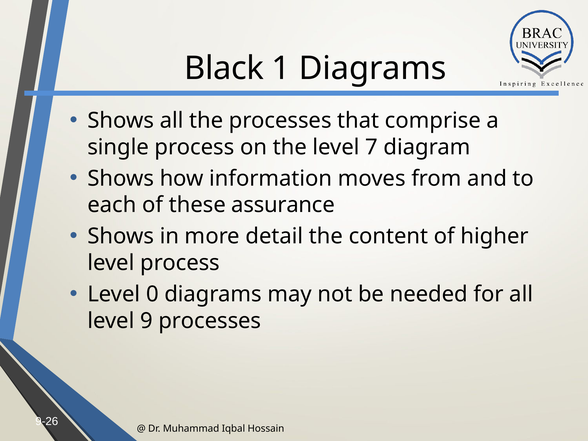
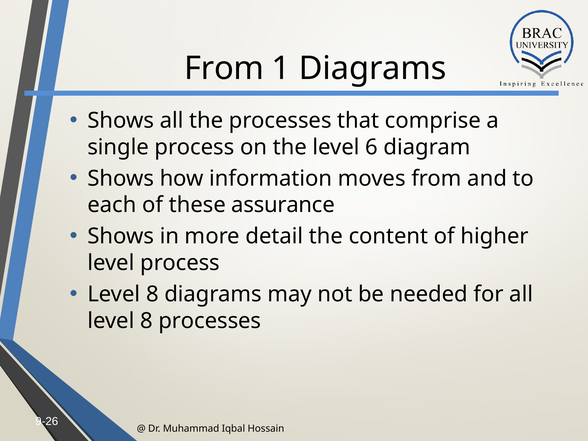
Black: Black -> From (224, 68)
7: 7 -> 6 (372, 147)
0: 0 -> 8 (152, 294)
9: 9 -> 8 (146, 321)
